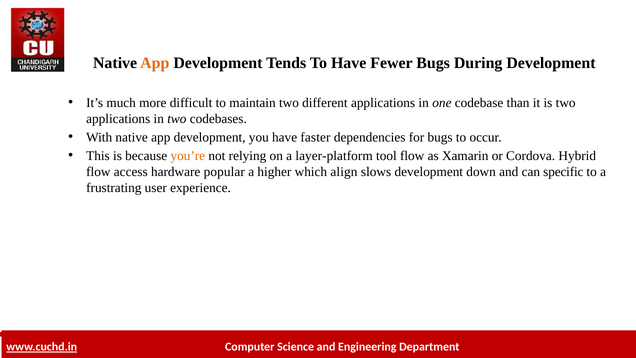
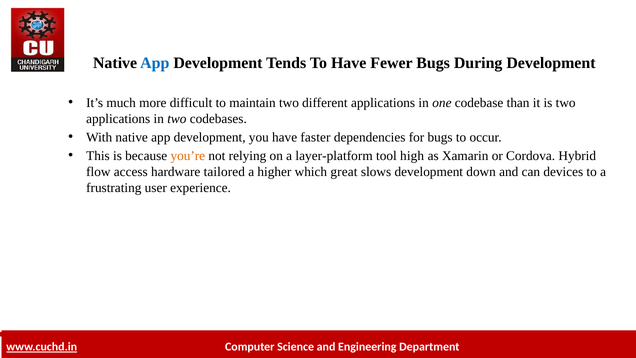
App colour: orange -> blue (155, 63)
tool flow: flow -> high (412, 156)
popular: popular -> tailored (224, 172)
align: align -> great (344, 172)
specific: specific -> devices (563, 172)
